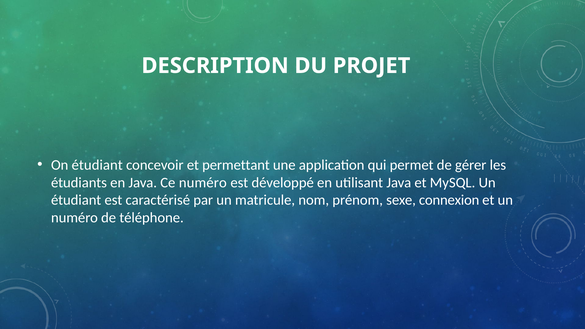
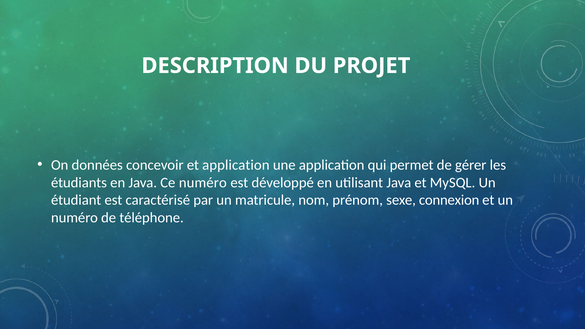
On étudiant: étudiant -> données (97, 165)
et permettant: permettant -> application (236, 165)
